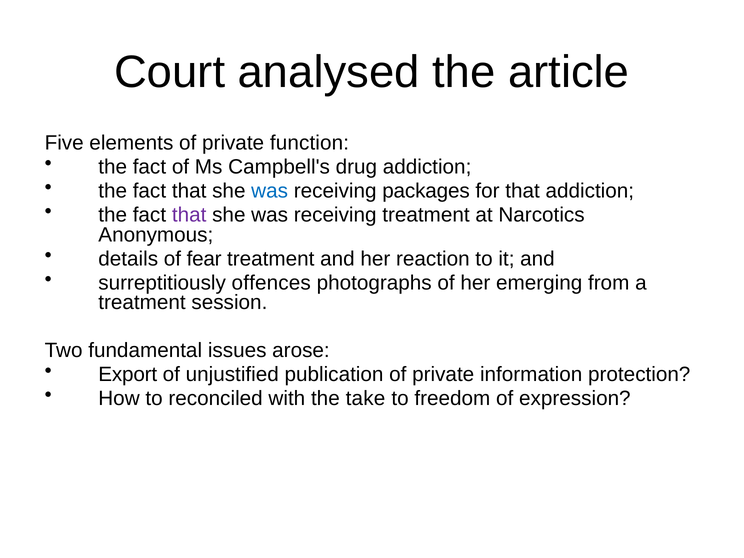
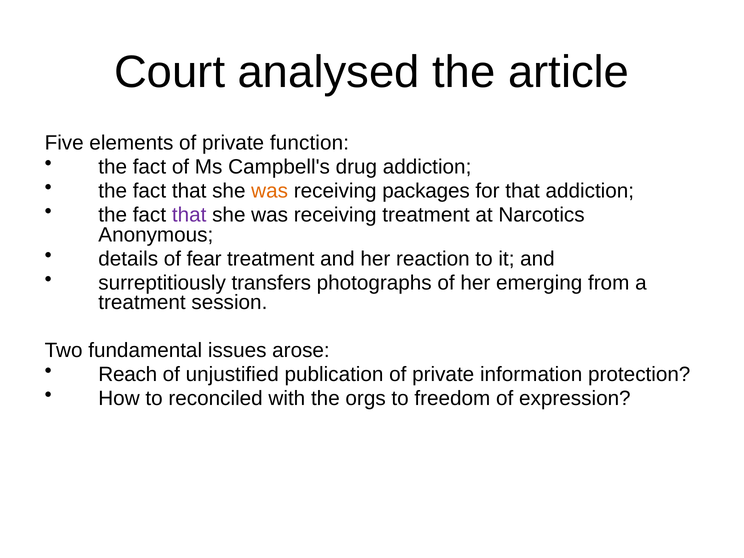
was colour: blue -> orange (270, 191)
offences: offences -> transfers (271, 283)
Export: Export -> Reach (128, 375)
take: take -> orgs (366, 399)
